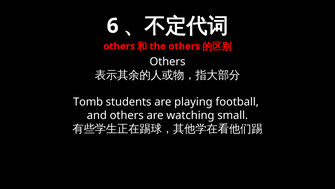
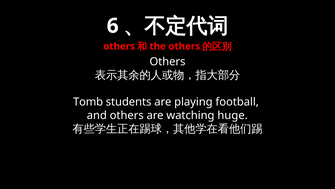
small: small -> huge (233, 115)
